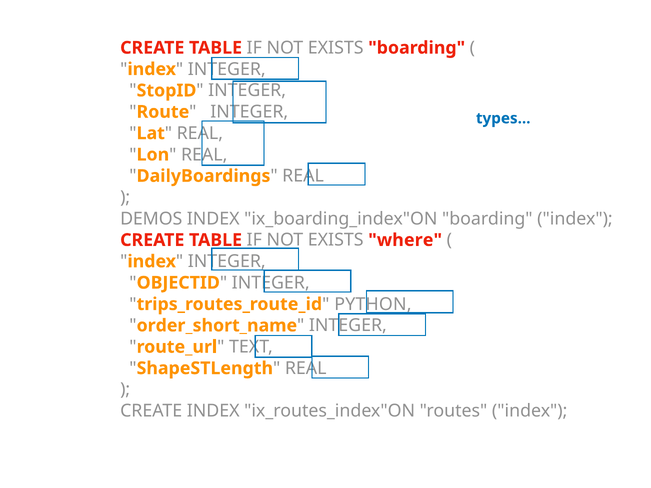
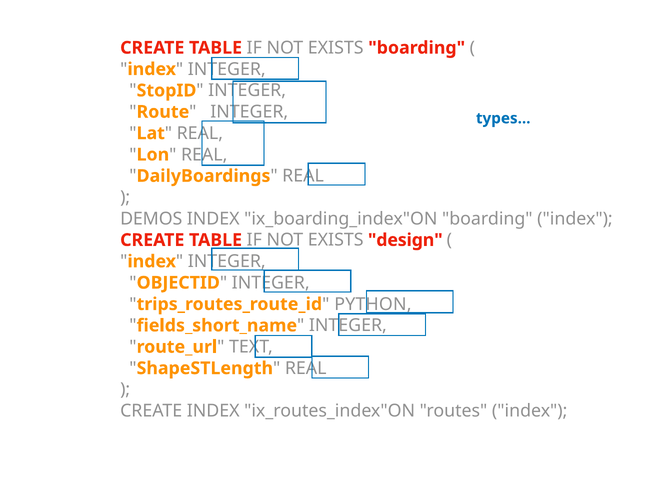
where: where -> design (405, 240)
order_short_name: order_short_name -> fields_short_name (217, 326)
